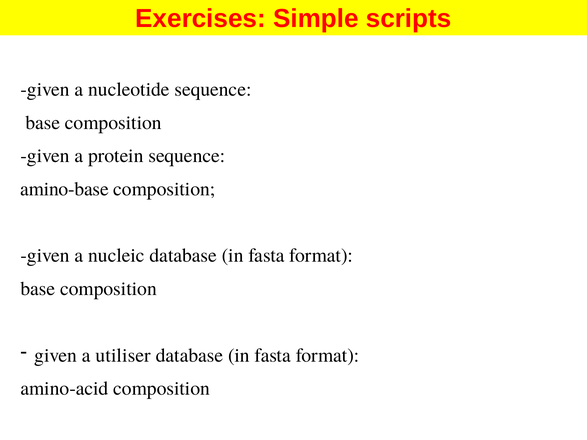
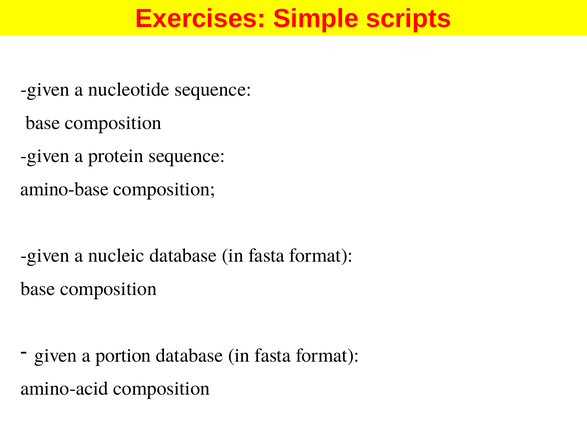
utiliser: utiliser -> portion (123, 355)
